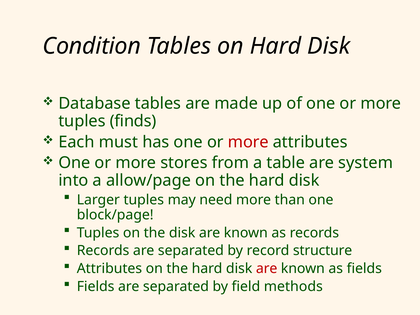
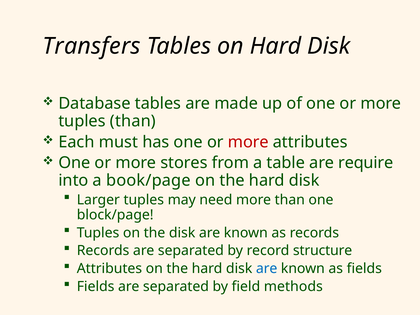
Condition: Condition -> Transfers (92, 46)
tuples finds: finds -> than (133, 121)
system: system -> require (366, 163)
allow/page: allow/page -> book/page (148, 181)
are colour: red -> blue (267, 269)
